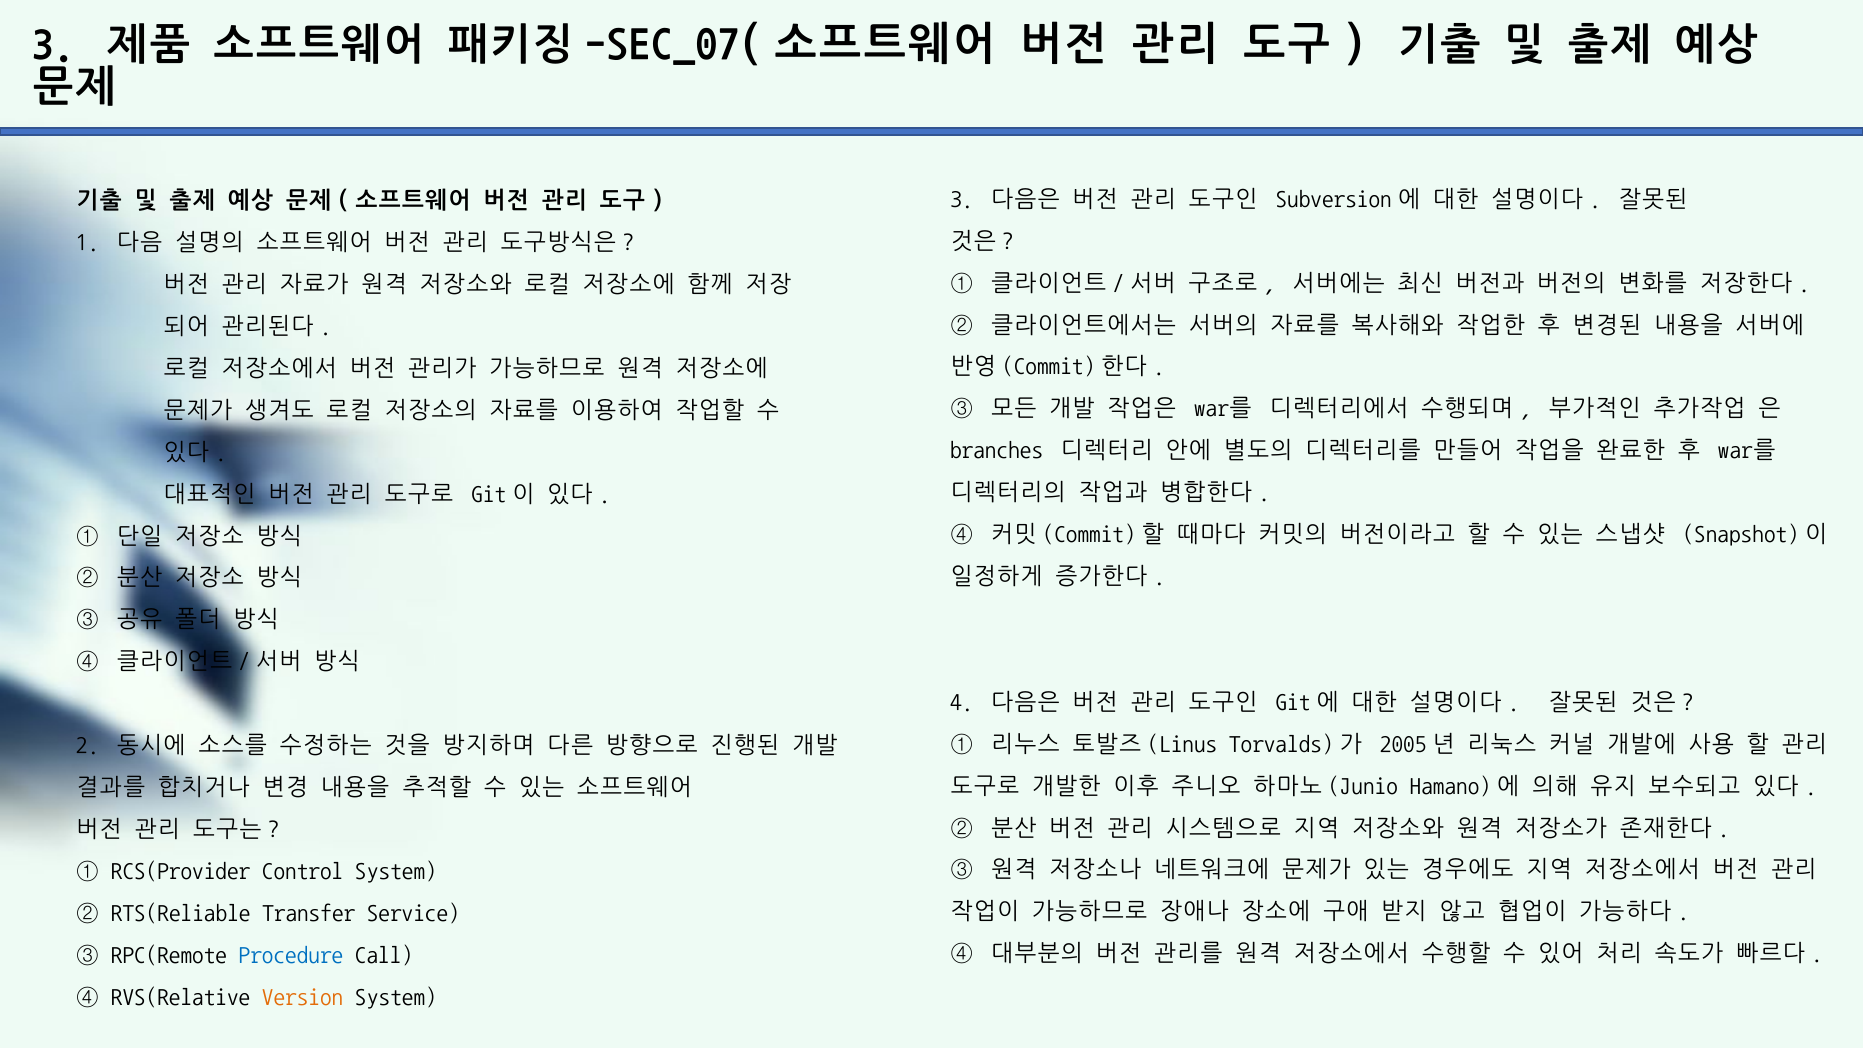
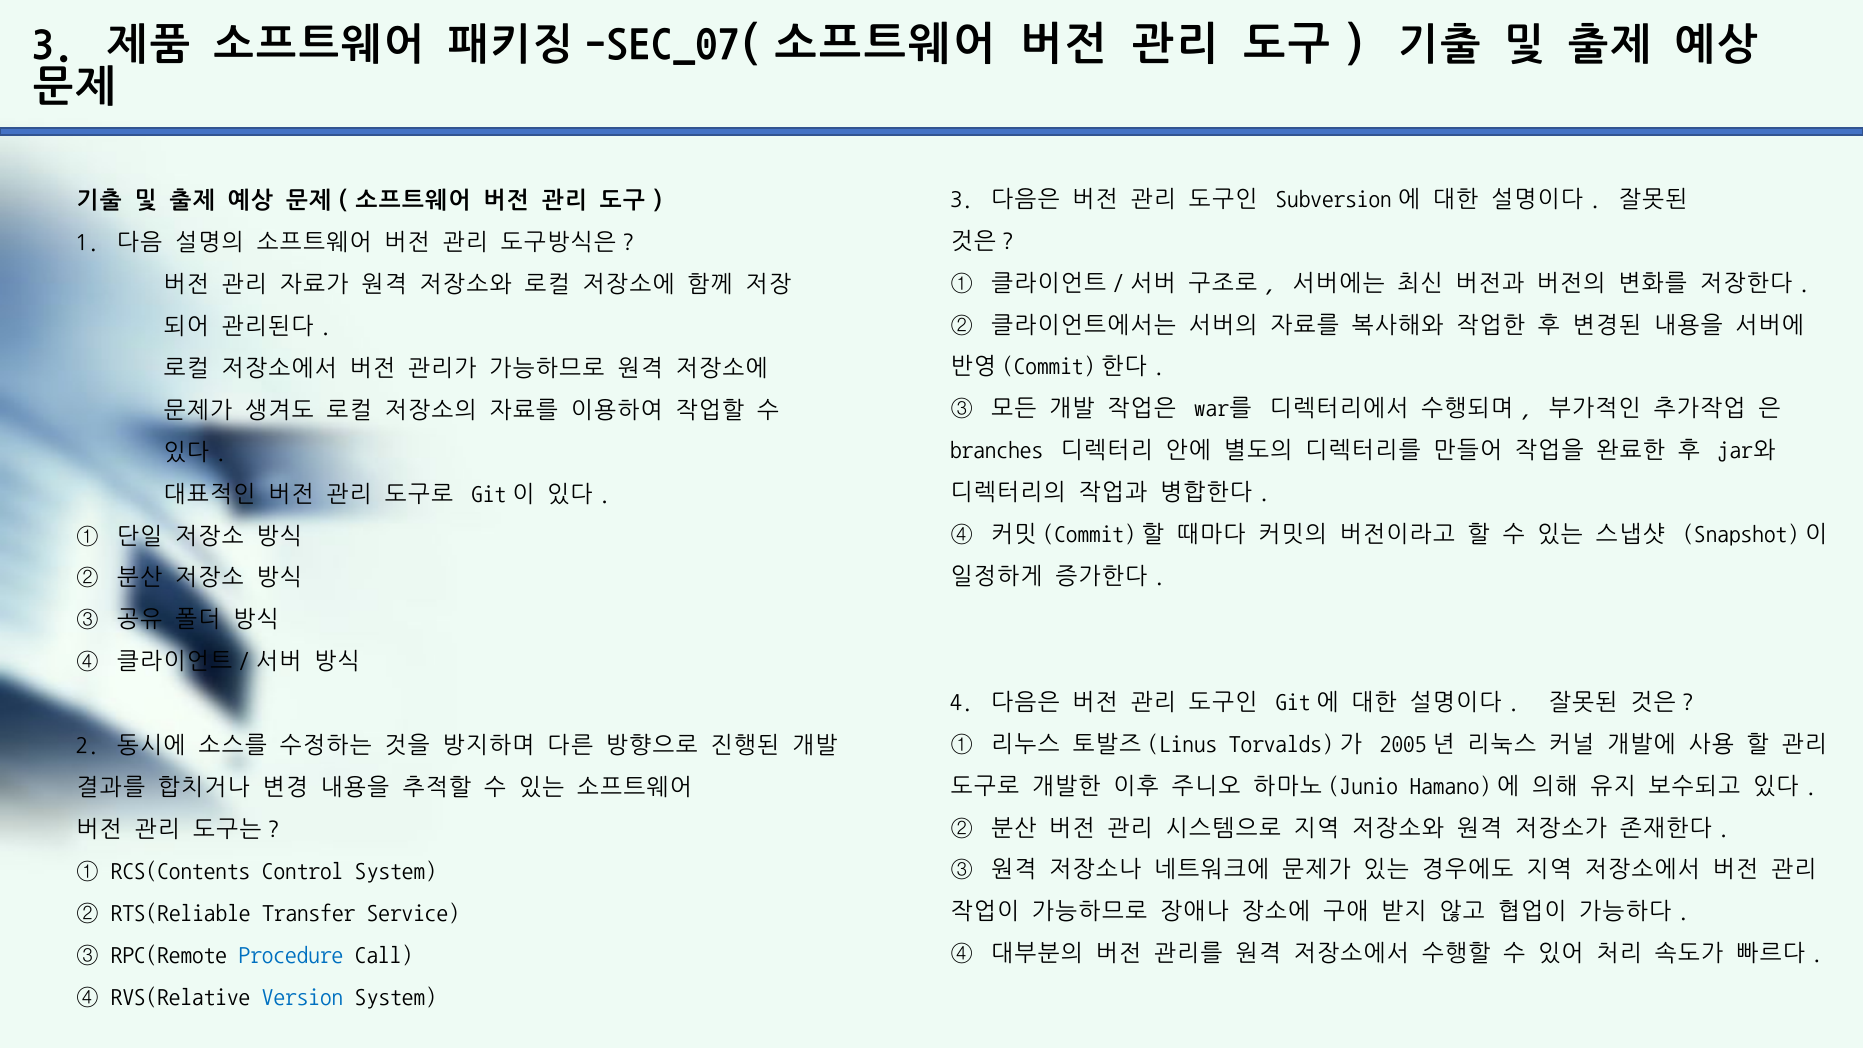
war를: war를 -> jar와 (1747, 450)
RCS(Provider: RCS(Provider -> RCS(Contents (181, 871)
Version colour: orange -> blue (303, 996)
